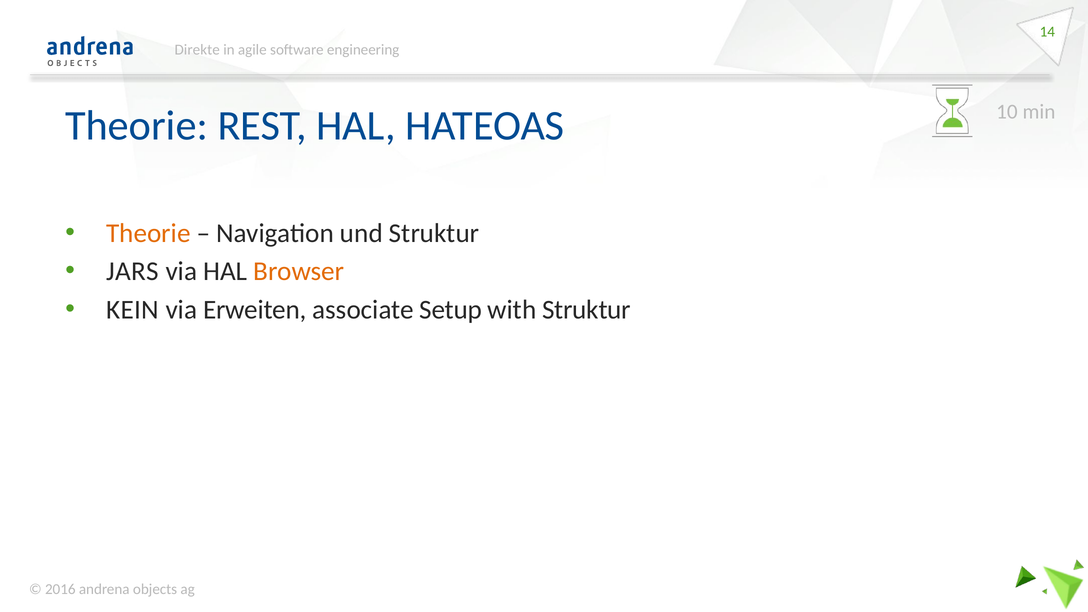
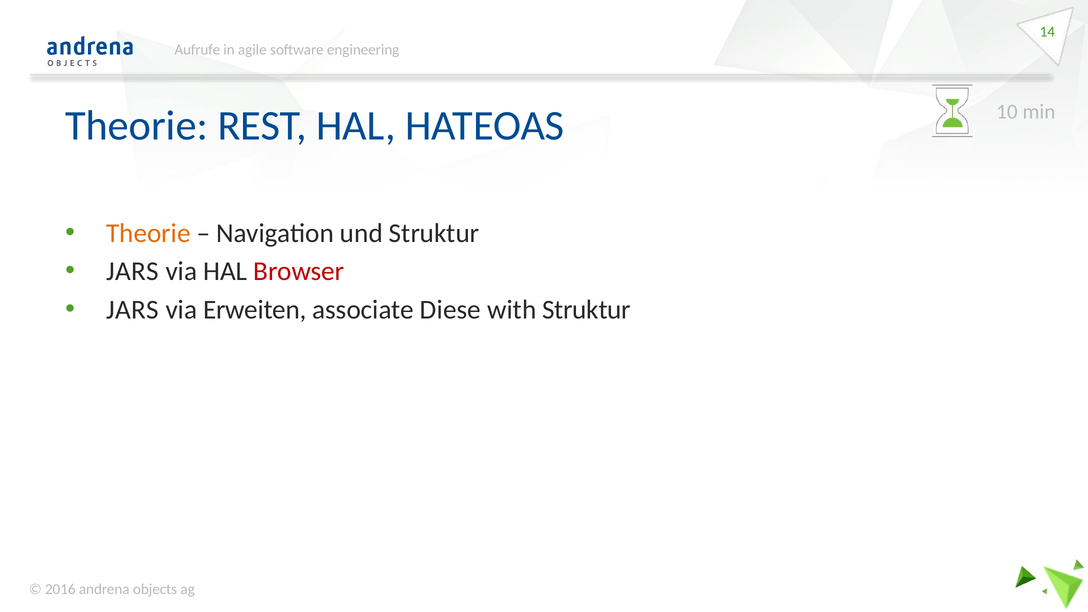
Direkte: Direkte -> Aufrufe (197, 50)
Browser colour: orange -> red (299, 271)
KEIN: KEIN -> JARS (133, 310)
Setup: Setup -> Diese (450, 310)
